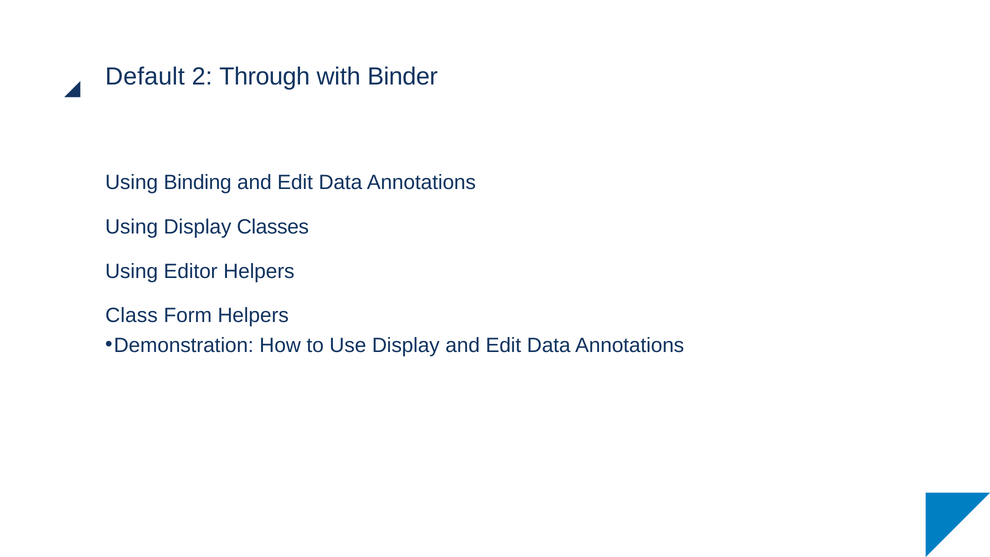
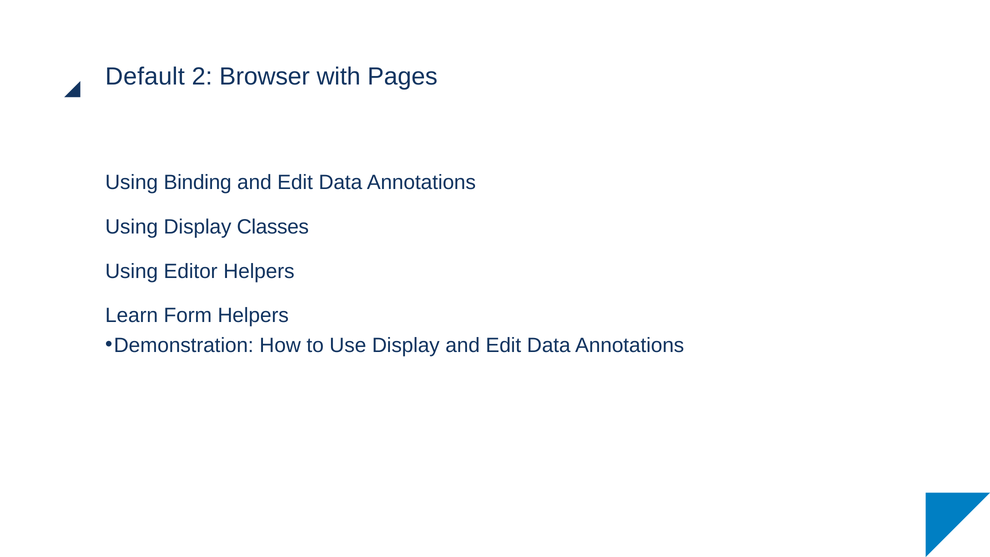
Through: Through -> Browser (265, 77)
Binder: Binder -> Pages (402, 77)
Class: Class -> Learn (132, 316)
